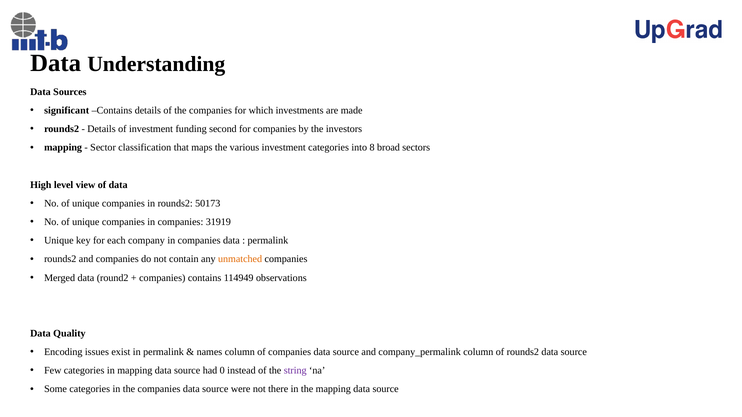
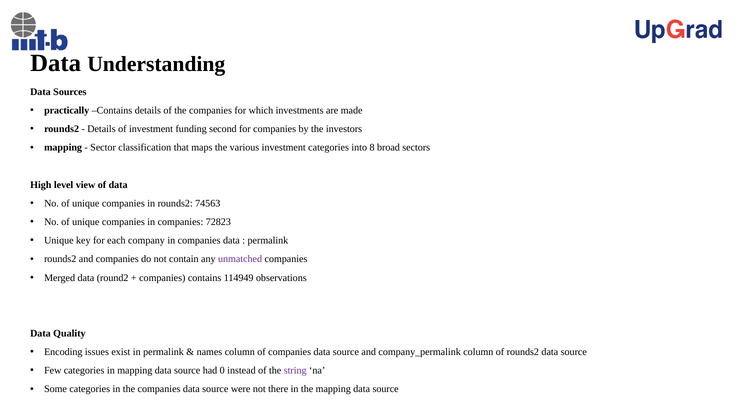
significant: significant -> practically (67, 111)
50173: 50173 -> 74563 (208, 204)
31919: 31919 -> 72823 (218, 222)
unmatched colour: orange -> purple (240, 259)
